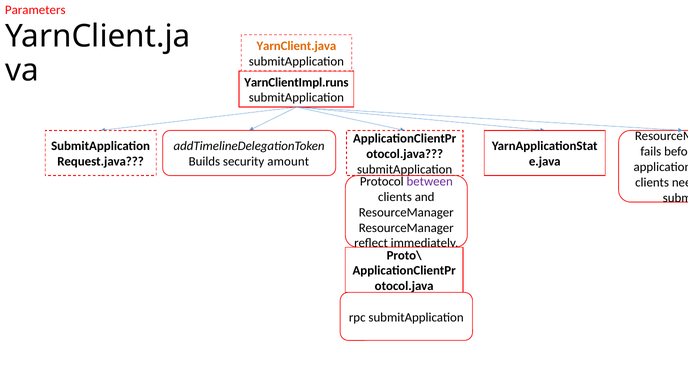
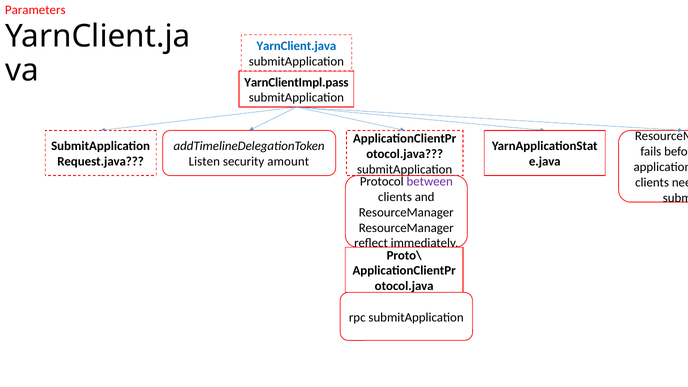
YarnClient.java colour: orange -> blue (296, 46)
YarnClientImpl.runs: YarnClientImpl.runs -> YarnClientImpl.pass (296, 82)
Builds: Builds -> Listen (204, 162)
